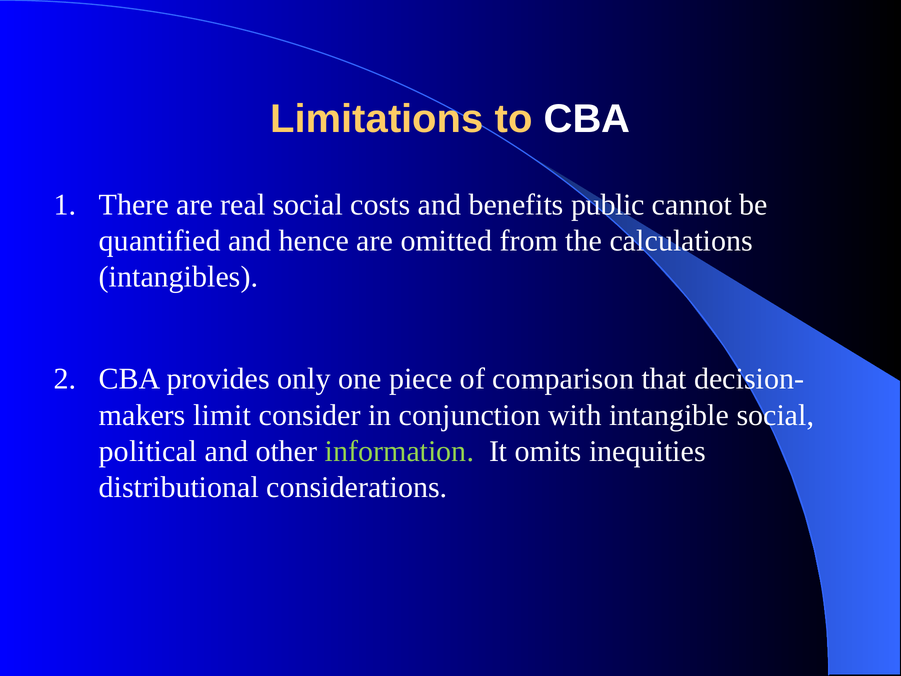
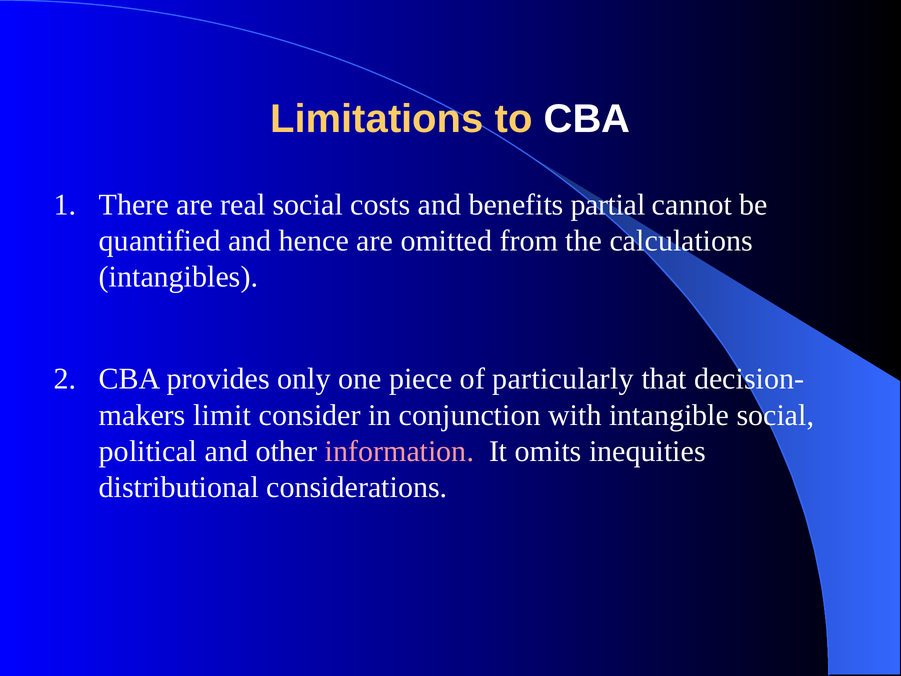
public: public -> partial (608, 205)
comparison: comparison -> particularly (563, 379)
information colour: light green -> pink (399, 451)
